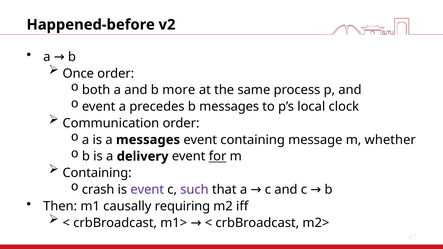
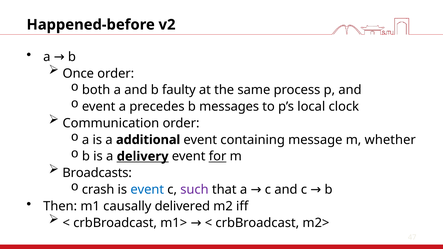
more: more -> faulty (179, 90)
a messages: messages -> additional (148, 140)
delivery underline: none -> present (143, 157)
Containing: Containing -> Broadcasts (97, 173)
event colour: purple -> blue (147, 190)
requiring: requiring -> delivered (182, 206)
